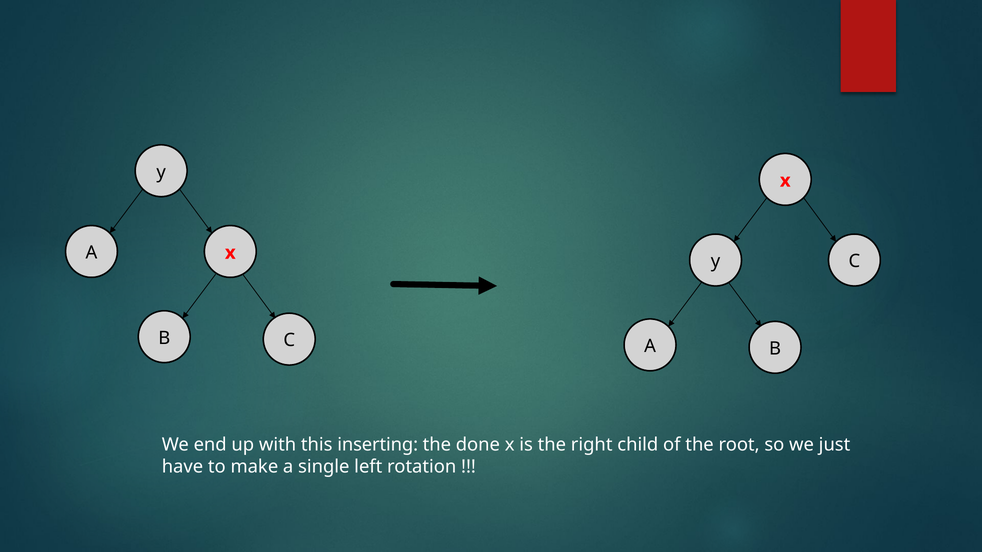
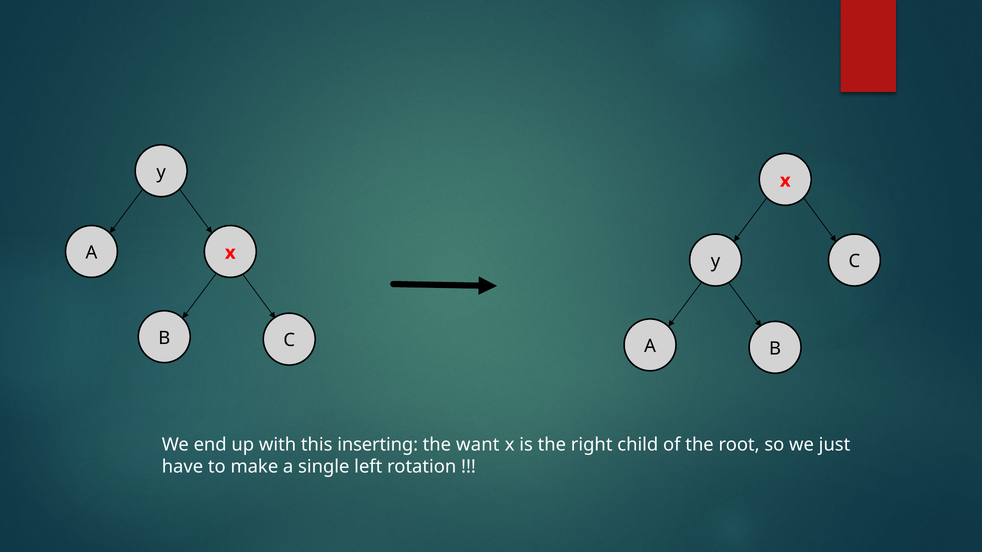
done: done -> want (478, 445)
